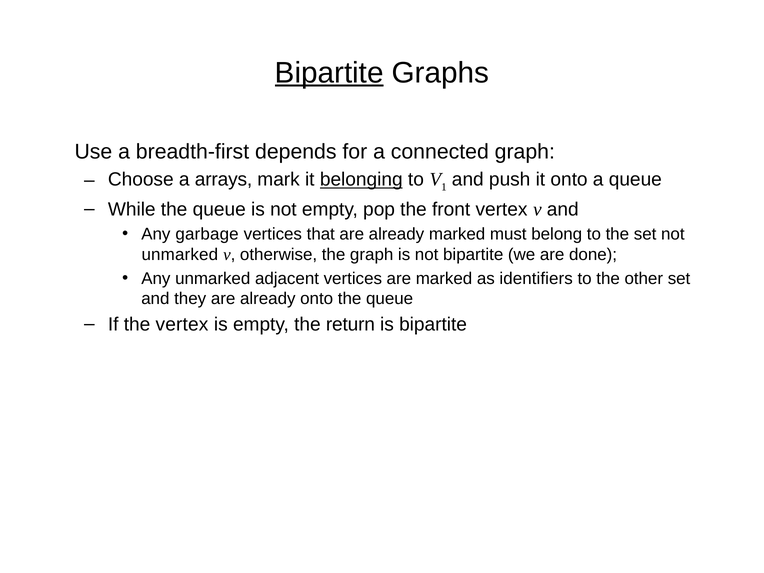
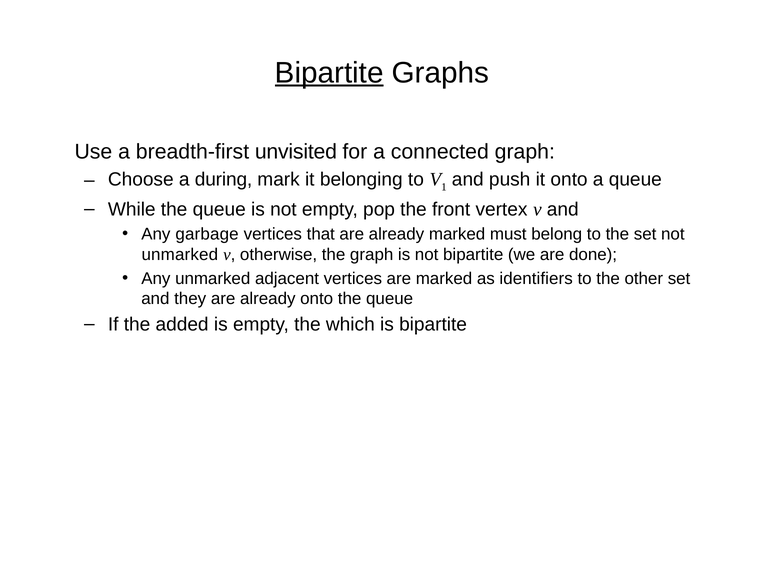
depends: depends -> unvisited (296, 152)
arrays: arrays -> during (224, 180)
belonging underline: present -> none (361, 180)
the vertex: vertex -> added (182, 324)
return: return -> which (350, 324)
